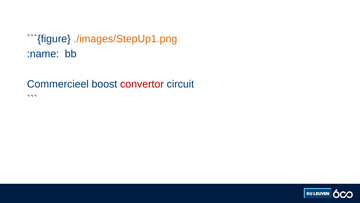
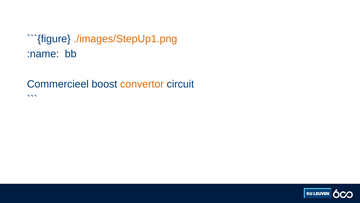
convertor colour: red -> orange (142, 84)
